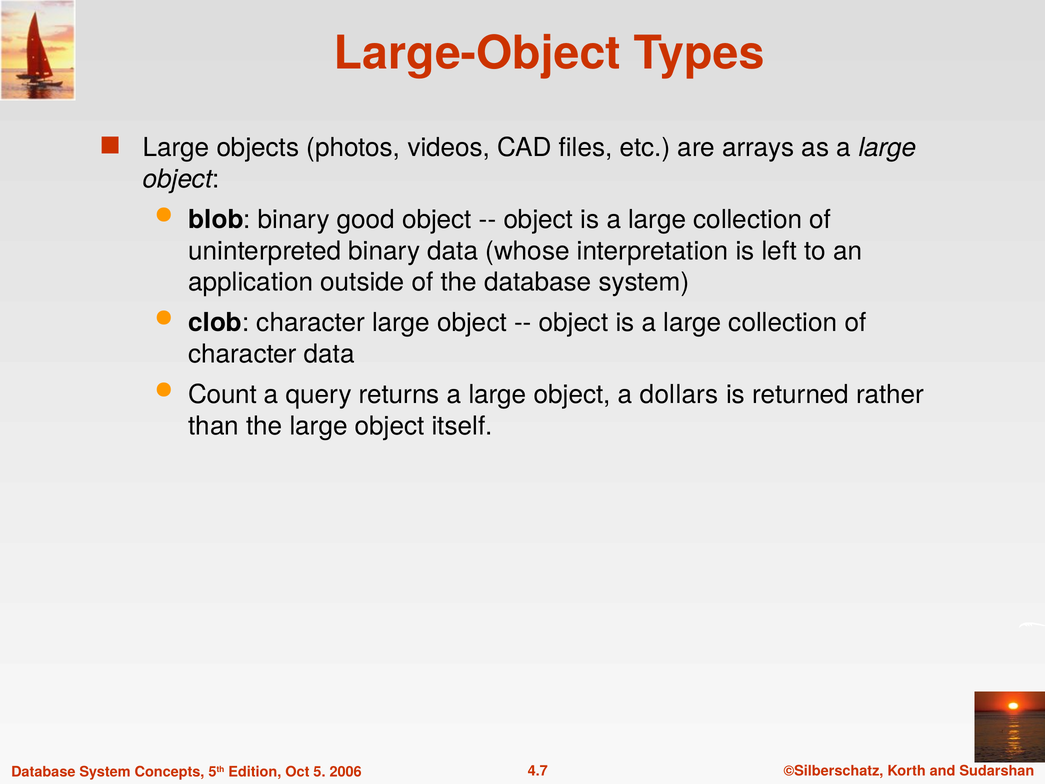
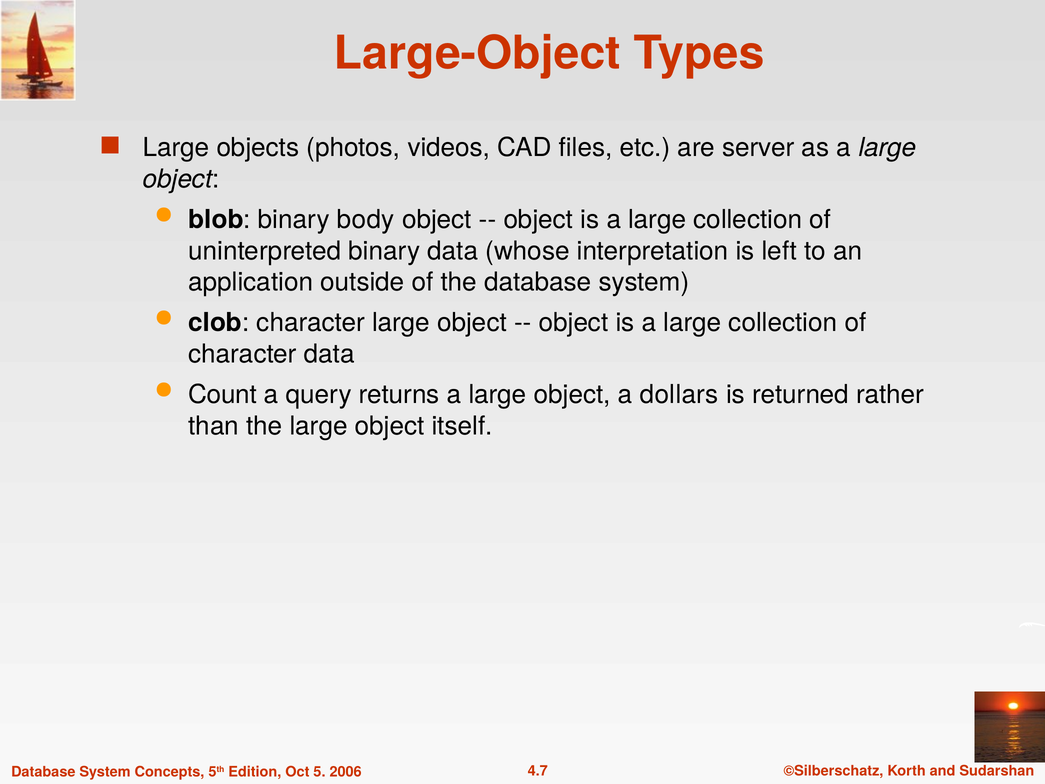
arrays: arrays -> server (758, 148)
good: good -> body (366, 220)
